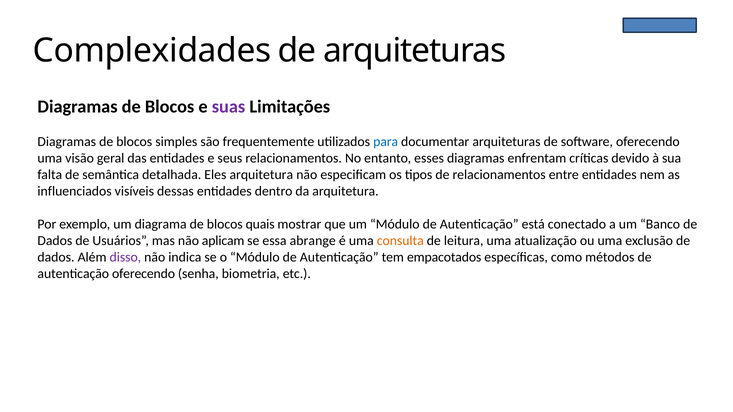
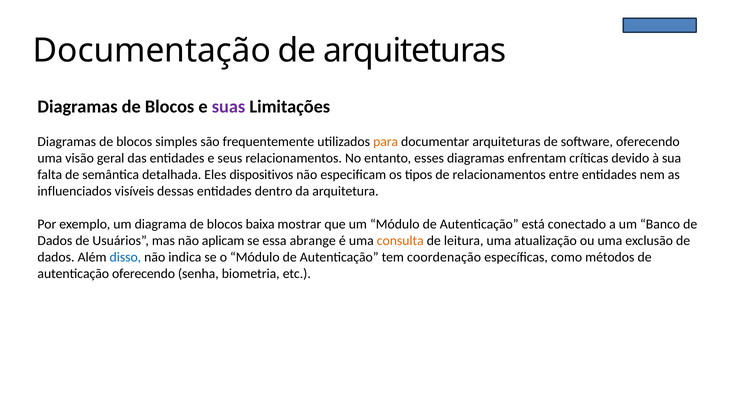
Complexidades: Complexidades -> Documentação (152, 51)
para colour: blue -> orange (386, 142)
Eles arquitetura: arquitetura -> dispositivos (261, 175)
quais: quais -> baixa (260, 224)
disso colour: purple -> blue (125, 257)
empacotados: empacotados -> coordenação (444, 257)
